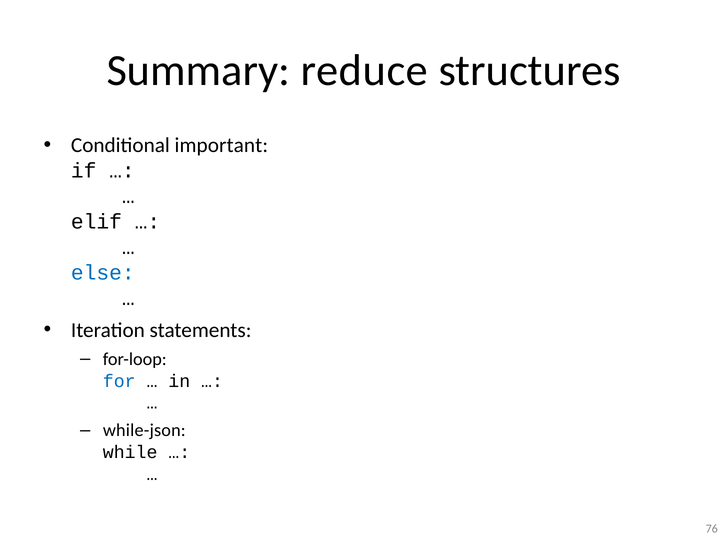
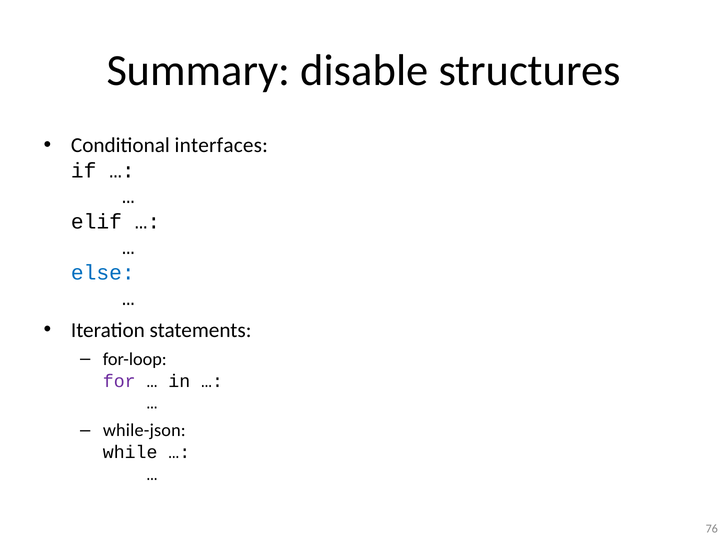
reduce: reduce -> disable (364, 70)
important: important -> interfaces (221, 145)
for colour: blue -> purple (119, 381)
